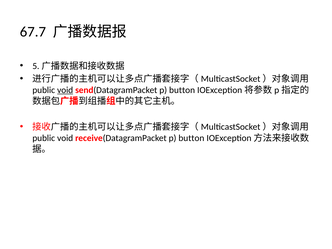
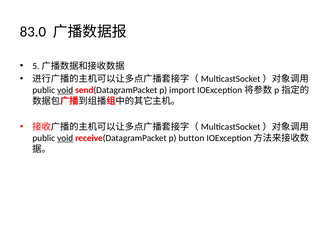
67.7: 67.7 -> 83.0 (33, 32)
send(DatagramPacket p button: button -> import (182, 90)
void underline: none -> present (65, 138)
